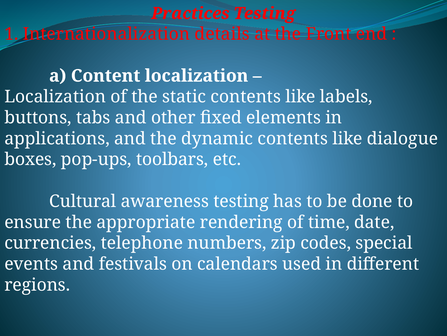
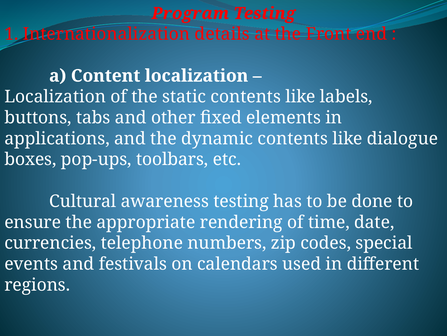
Practices: Practices -> Program (190, 13)
